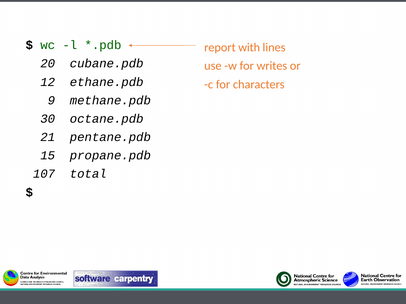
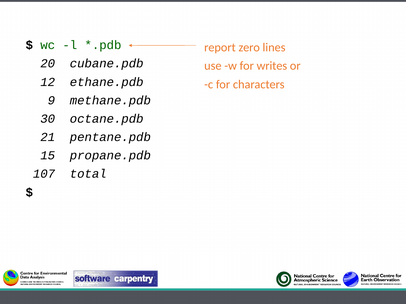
with: with -> zero (249, 48)
